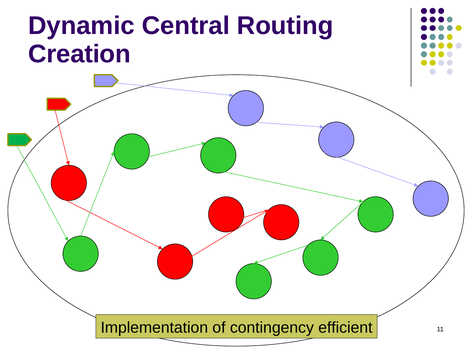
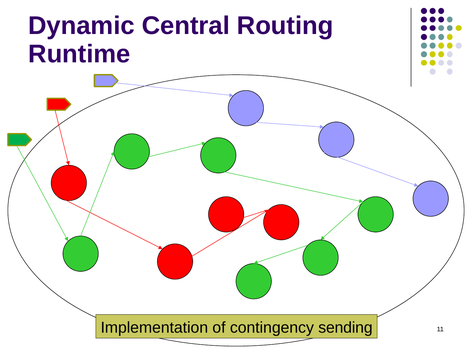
Creation: Creation -> Runtime (79, 54)
efficient: efficient -> sending (345, 328)
